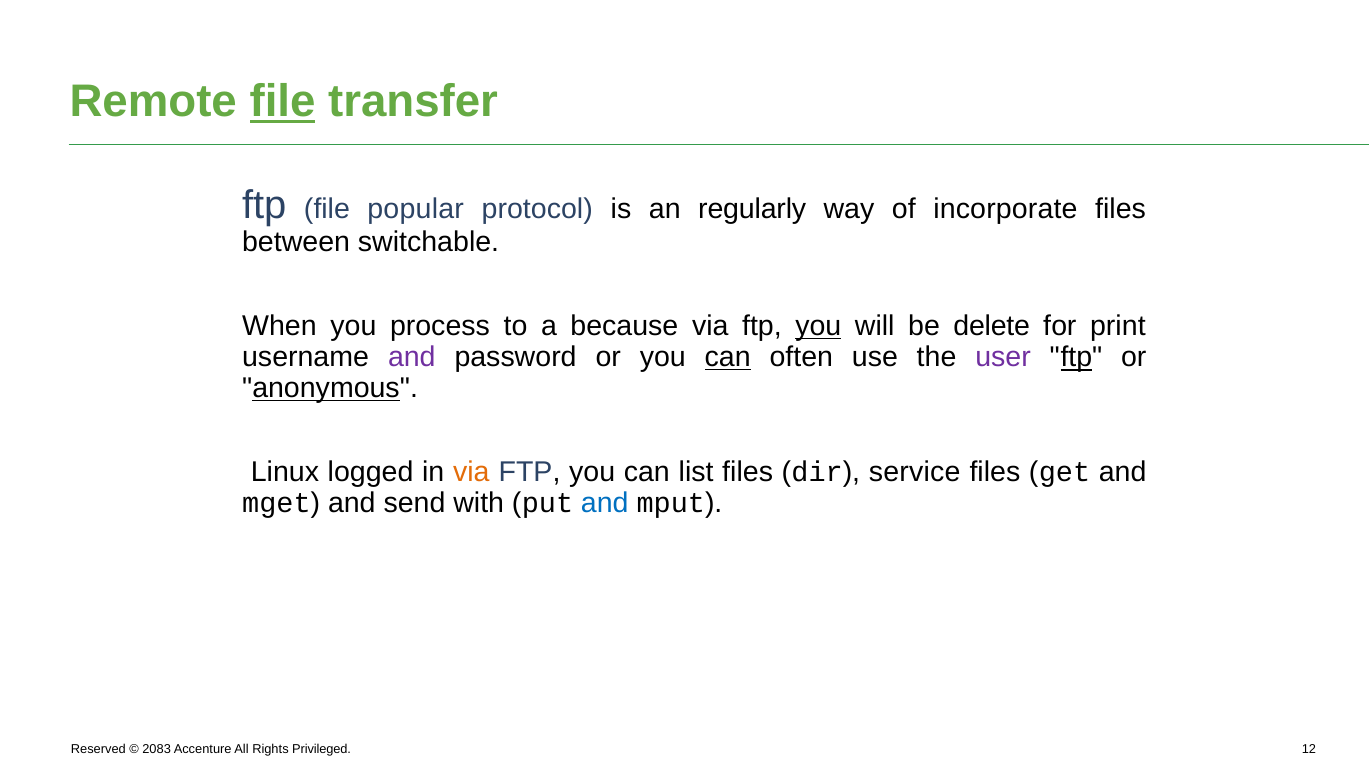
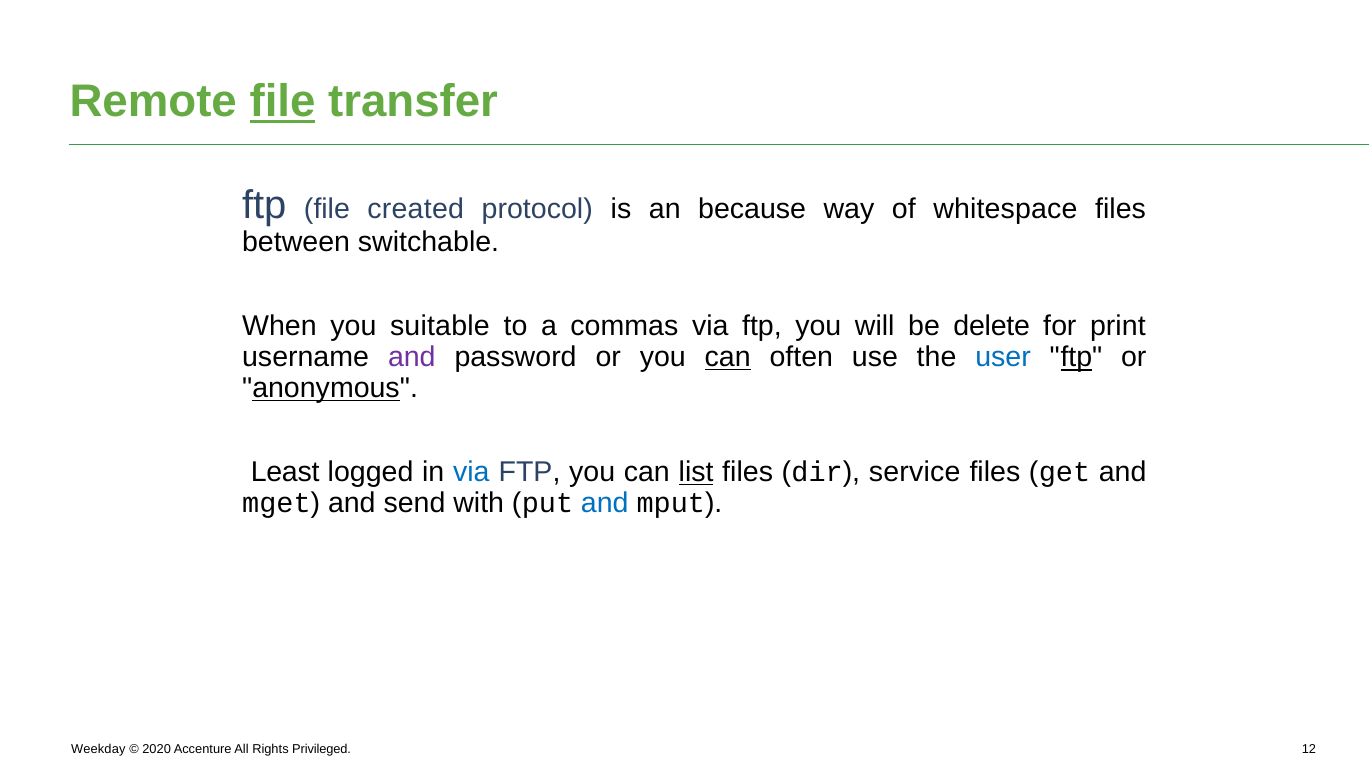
popular: popular -> created (416, 209)
regularly: regularly -> because (752, 209)
incorporate: incorporate -> whitespace (1005, 209)
process: process -> suitable (440, 326)
because: because -> commas (624, 326)
you underline: present -> none (818, 326)
user colour: purple -> blue (1003, 357)
Linux: Linux -> Least (285, 472)
via colour: orange -> blue (471, 472)
list underline: none -> present (696, 472)
Reserved: Reserved -> Weekday (98, 749)
2083: 2083 -> 2020 (157, 749)
